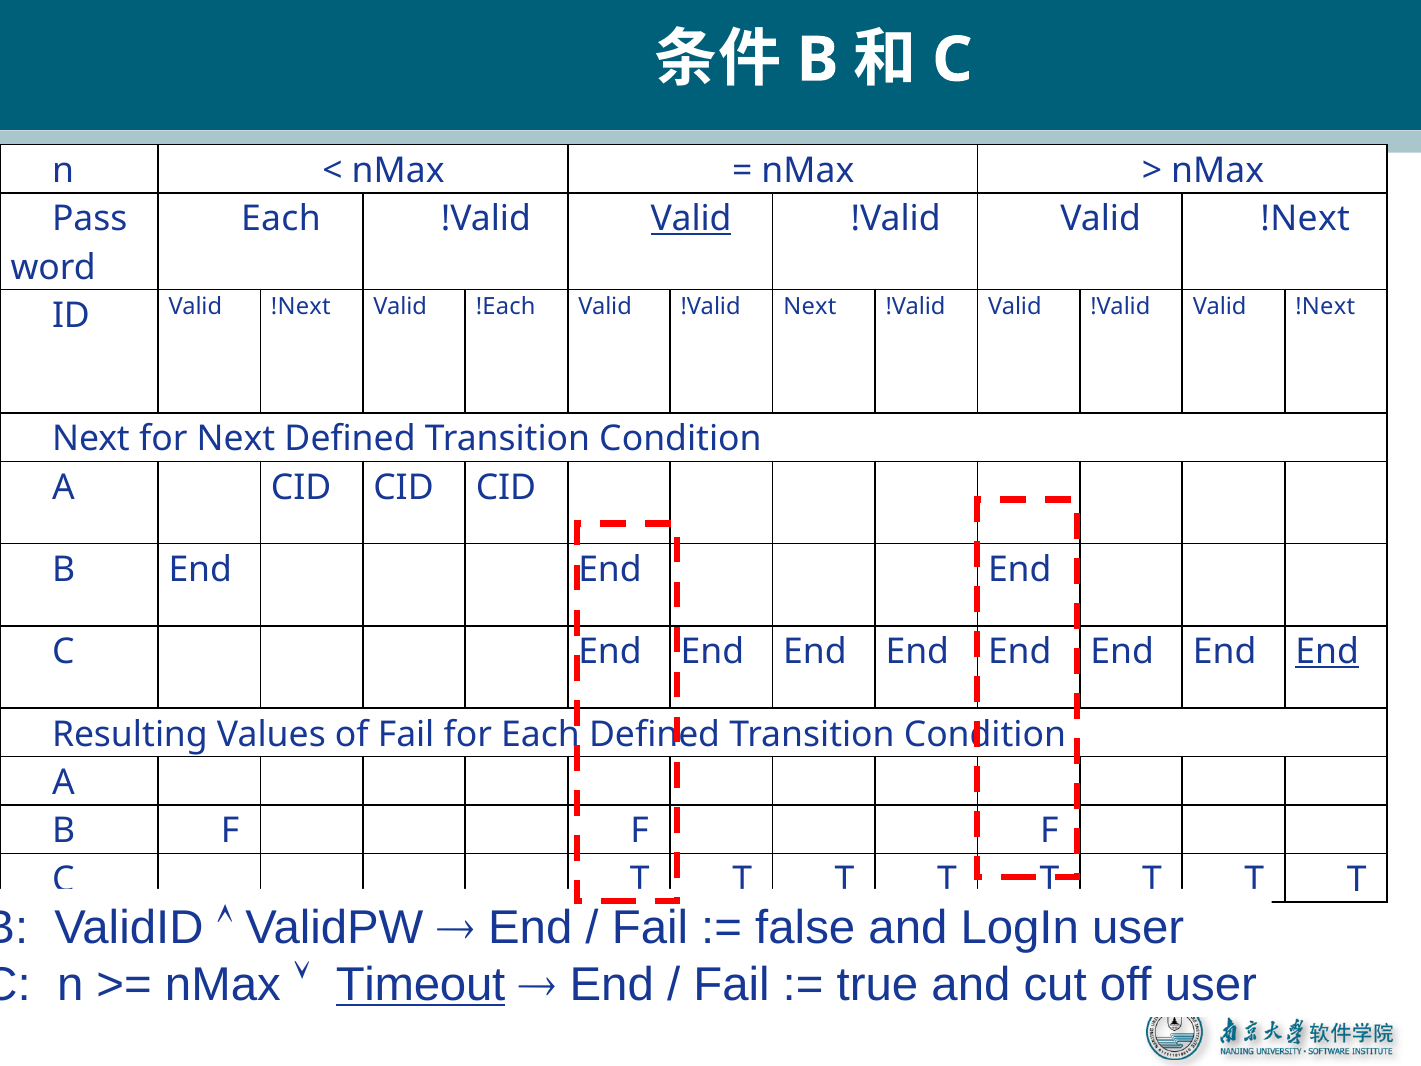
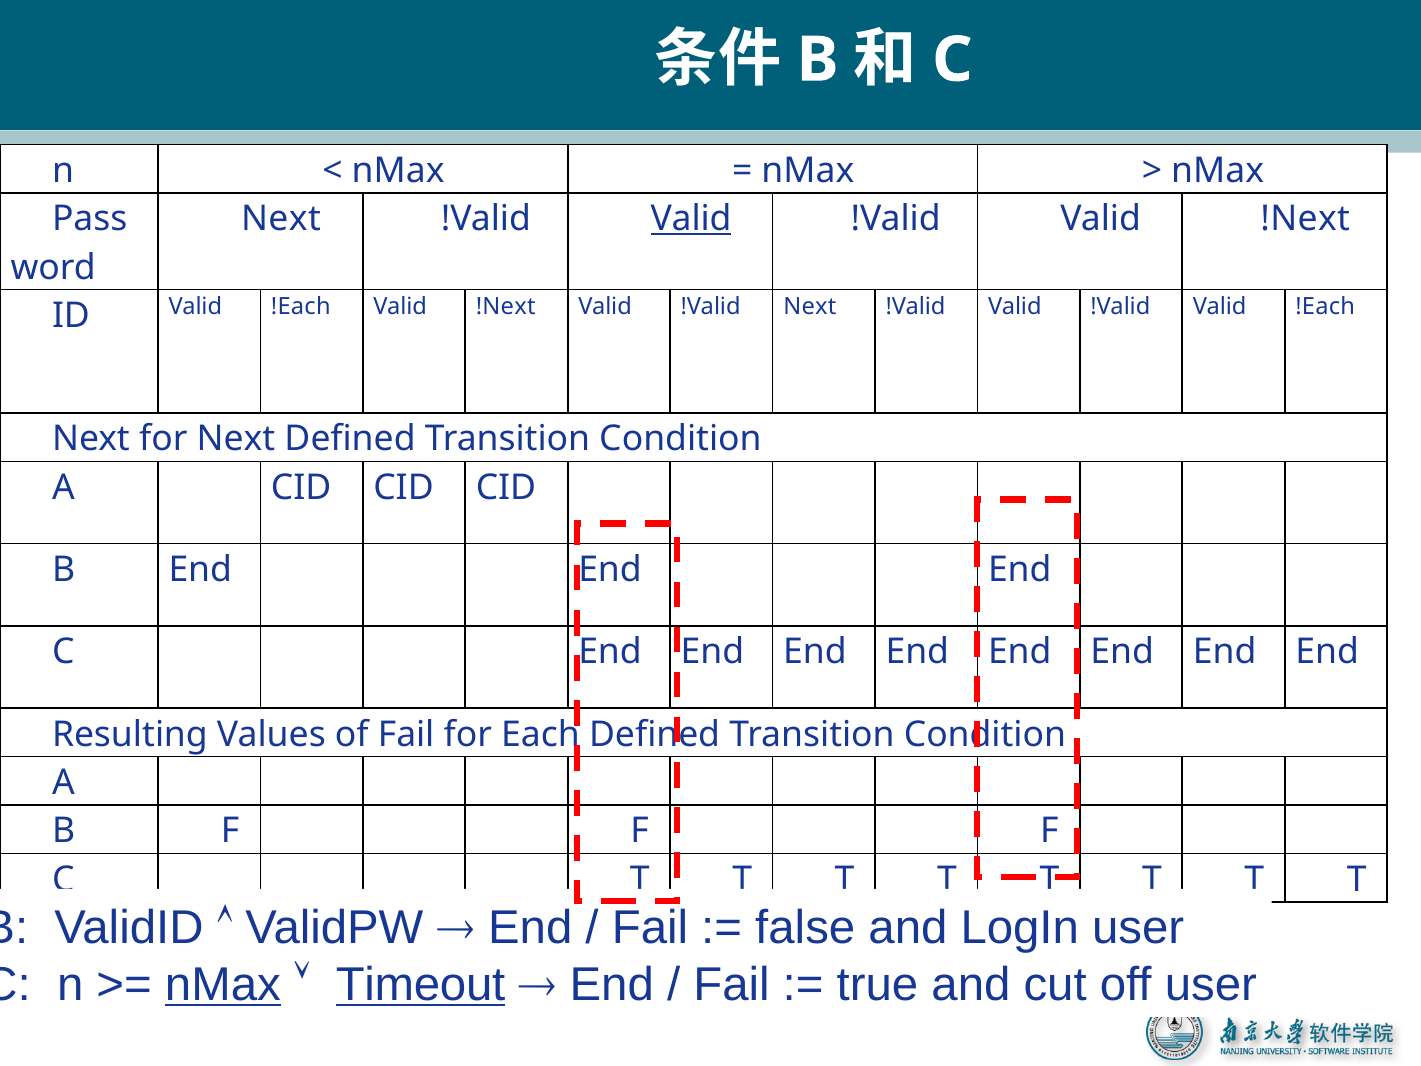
Each: Each -> Next (281, 219)
ID Valid !Next: !Next -> !Each (301, 307)
!Each: !Each -> !Next (506, 307)
!Next: !Next -> !Each (1325, 307)
End underline: present -> none (1327, 652)
nMax underline: none -> present (223, 984)
